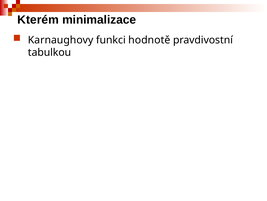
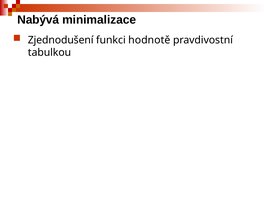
Kterém: Kterém -> Nabývá (38, 20)
Karnaughovy: Karnaughovy -> Zjednodušení (61, 40)
